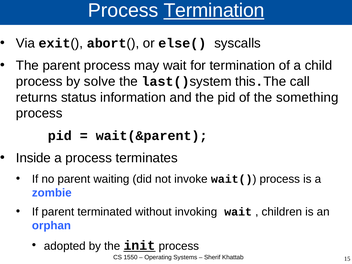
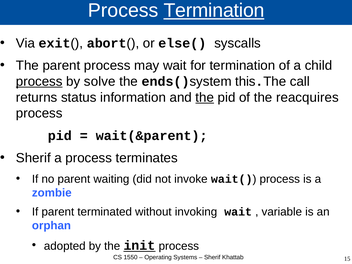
process underline: none -> present (39, 81)
last(: last( -> ends( (166, 81)
the underline: none -> present (205, 97)
something: something -> reacquires (307, 97)
Inside: Inside -> Sherif (33, 158)
children: children -> variable (282, 212)
